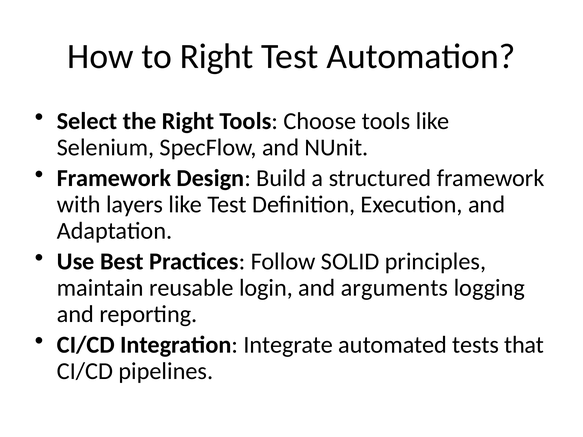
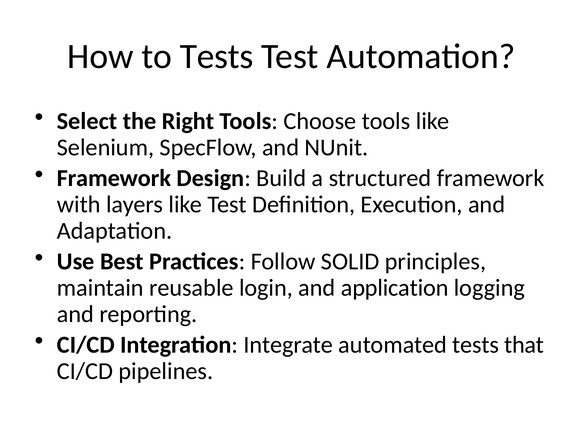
to Right: Right -> Tests (217, 56)
arguments: arguments -> application (395, 288)
